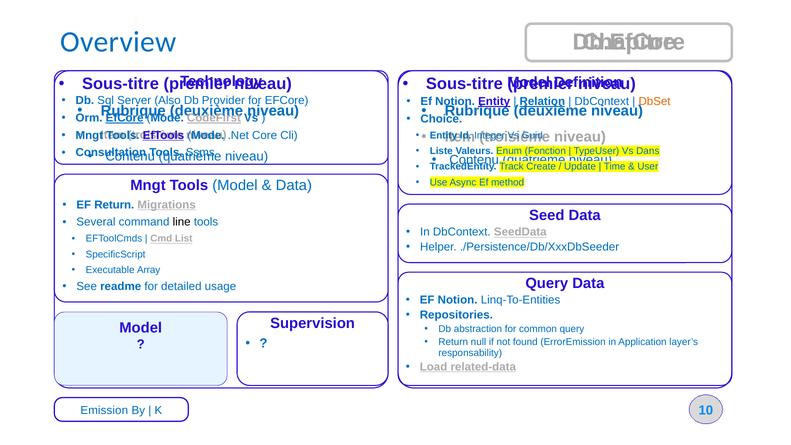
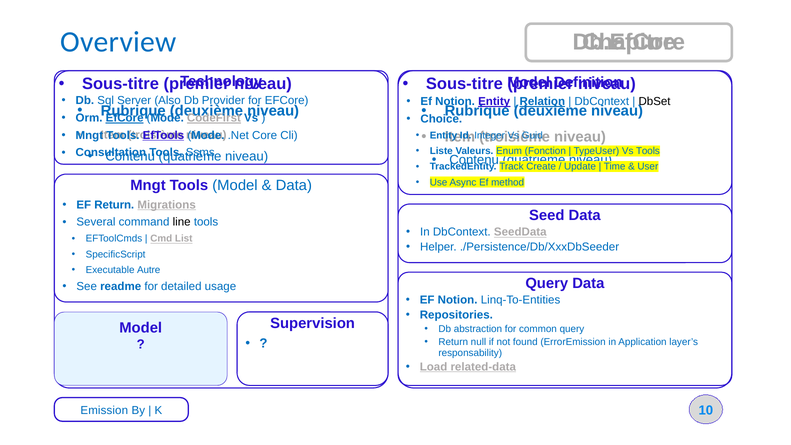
DbSet colour: orange -> black (655, 101)
Vs Dans: Dans -> Tools (648, 151)
Array: Array -> Autre (149, 270)
